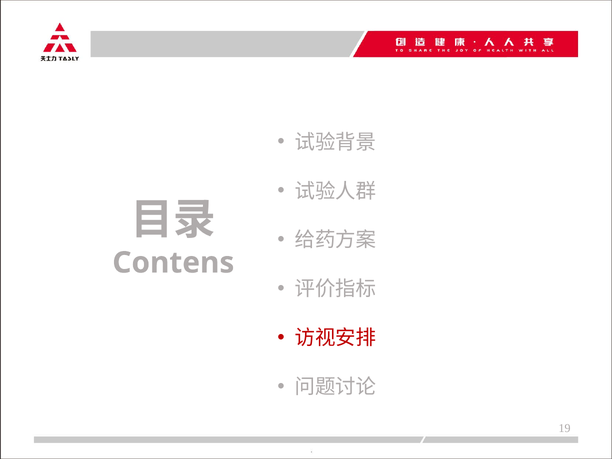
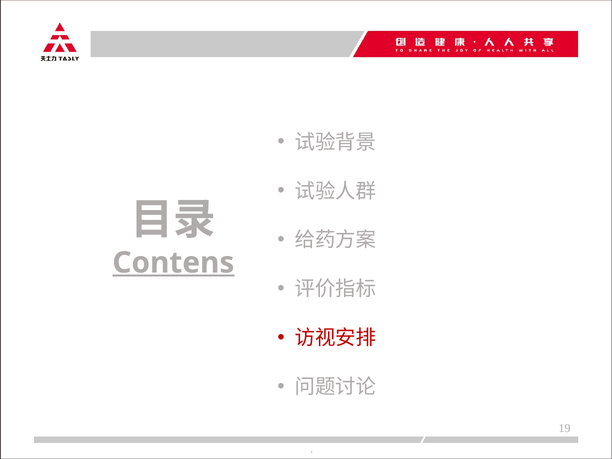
Contens underline: none -> present (173, 263)
